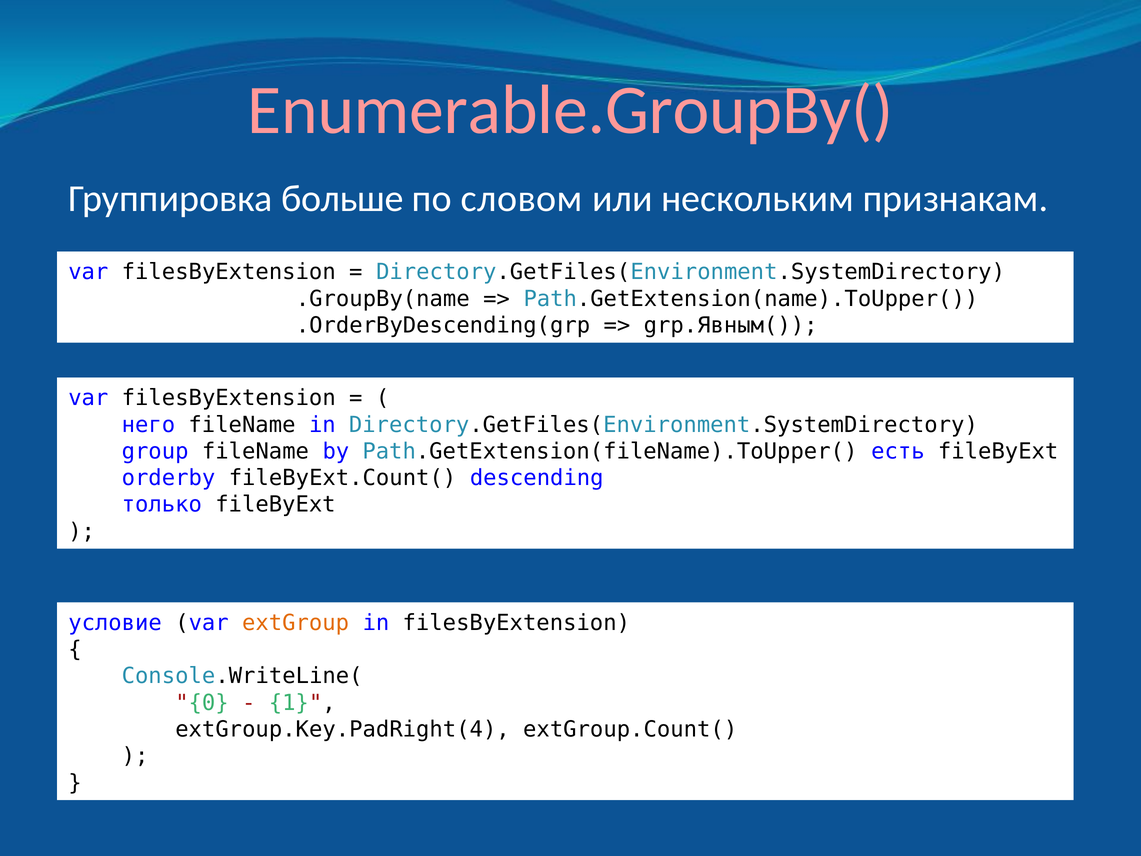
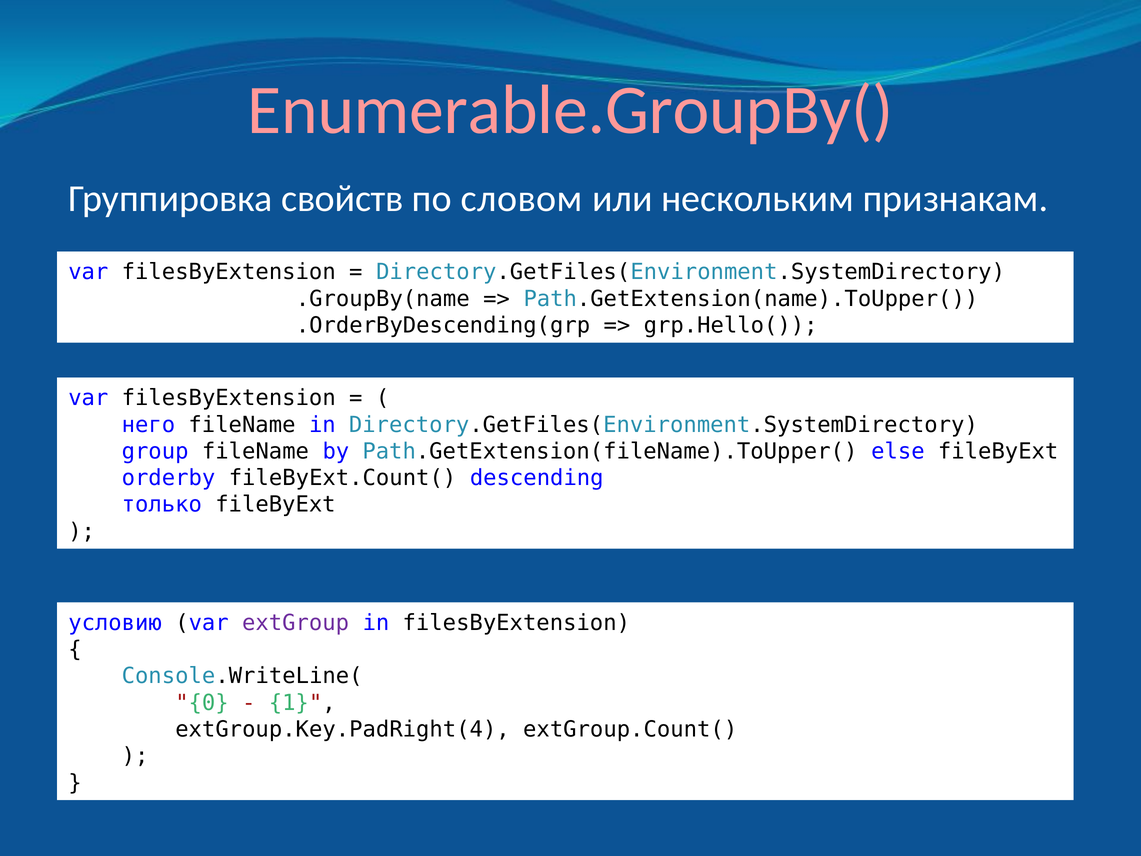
больше: больше -> свойств (342, 198)
grp.Явным(: grp.Явным( -> grp.Hello( (731, 325)
есть: есть -> else (898, 451)
условие: условие -> условию (115, 623)
extGroup colour: orange -> purple (296, 623)
